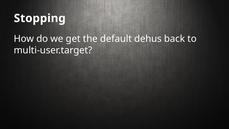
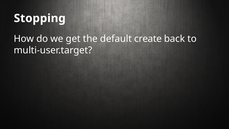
dehus: dehus -> create (148, 39)
